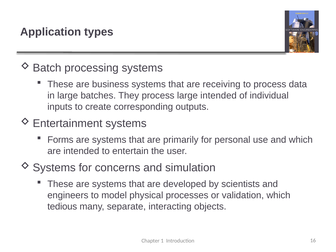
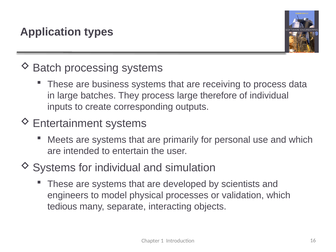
large intended: intended -> therefore (219, 96)
Forms: Forms -> Meets (60, 140)
for concerns: concerns -> individual (118, 168)
